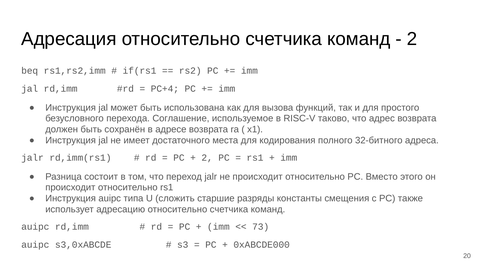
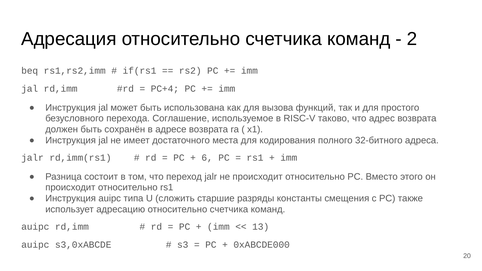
2: 2 -> 6 (207, 158)
73: 73 -> 13 (261, 227)
